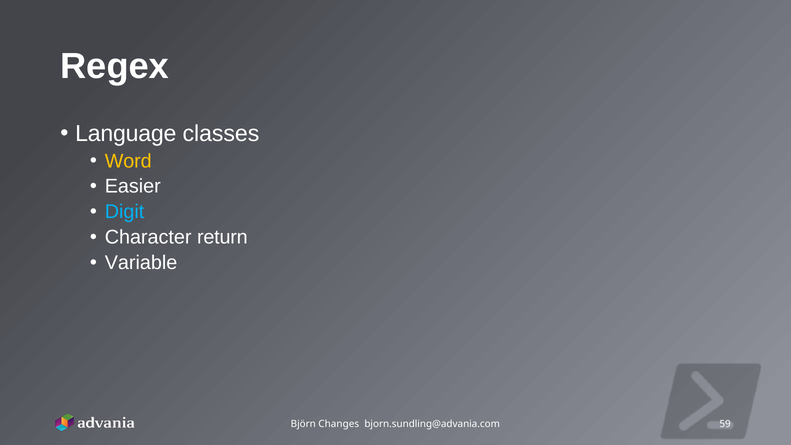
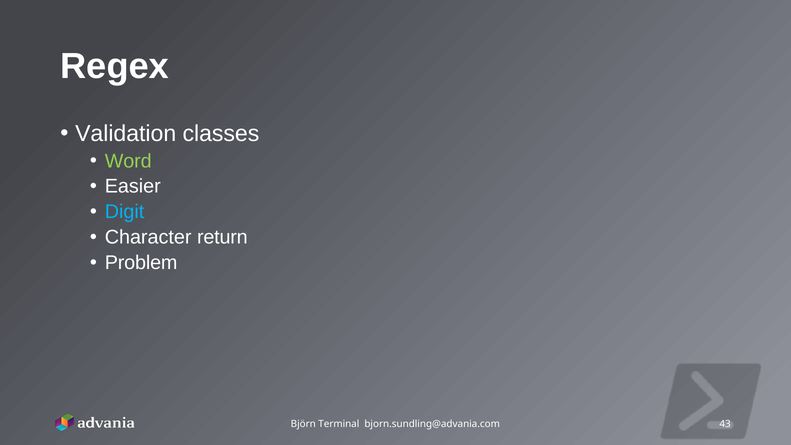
Language: Language -> Validation (126, 134)
Word colour: yellow -> light green (128, 161)
Variable: Variable -> Problem (141, 263)
Changes: Changes -> Terminal (339, 424)
59: 59 -> 43 (725, 424)
